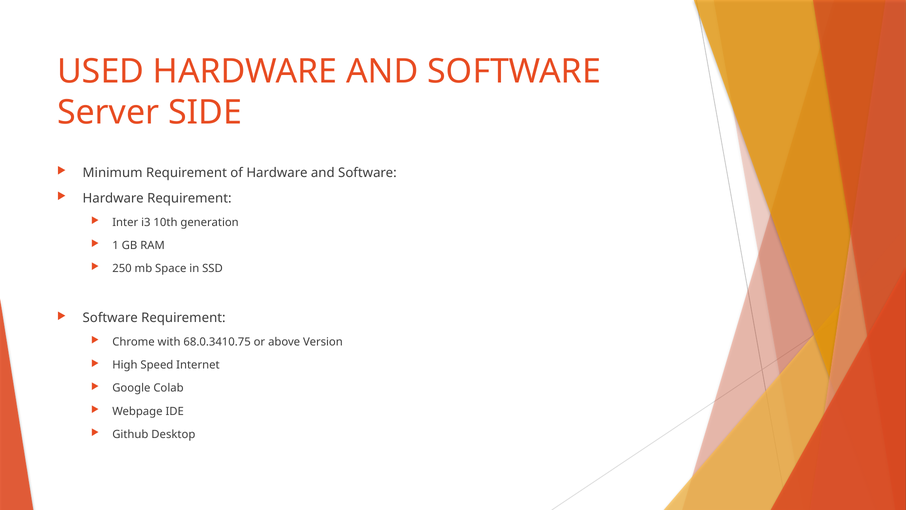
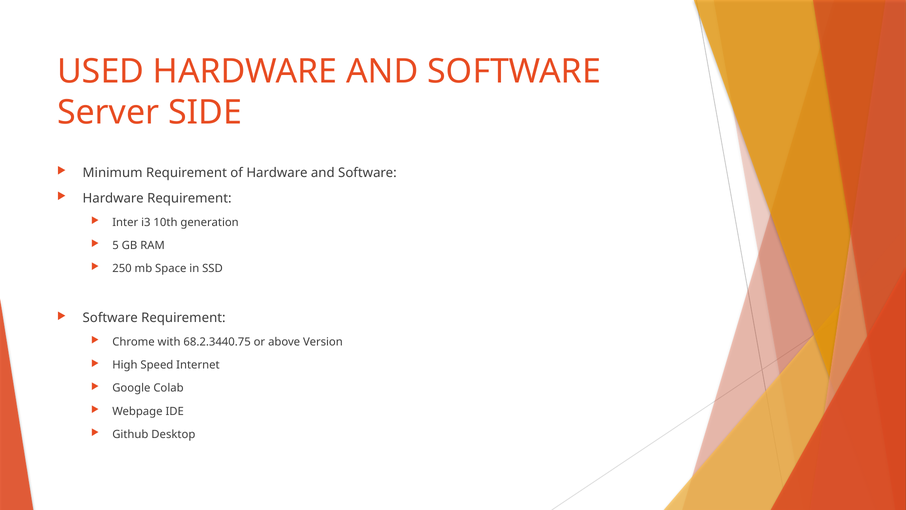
1: 1 -> 5 (116, 245)
68.0.3410.75: 68.0.3410.75 -> 68.2.3440.75 (217, 342)
